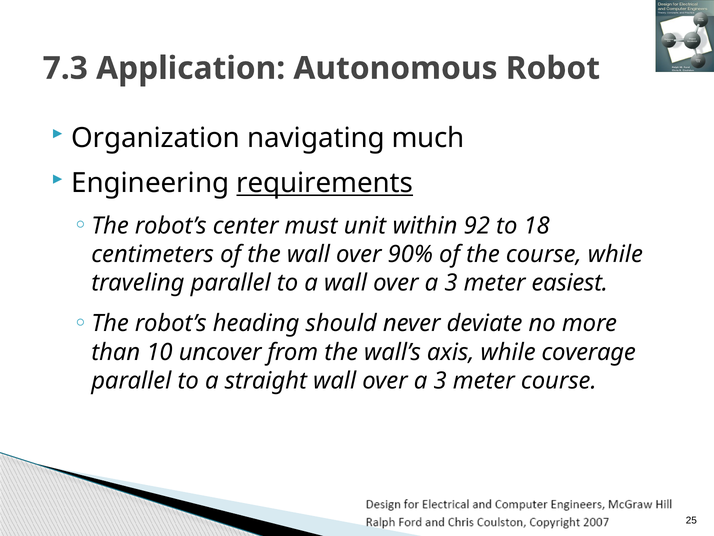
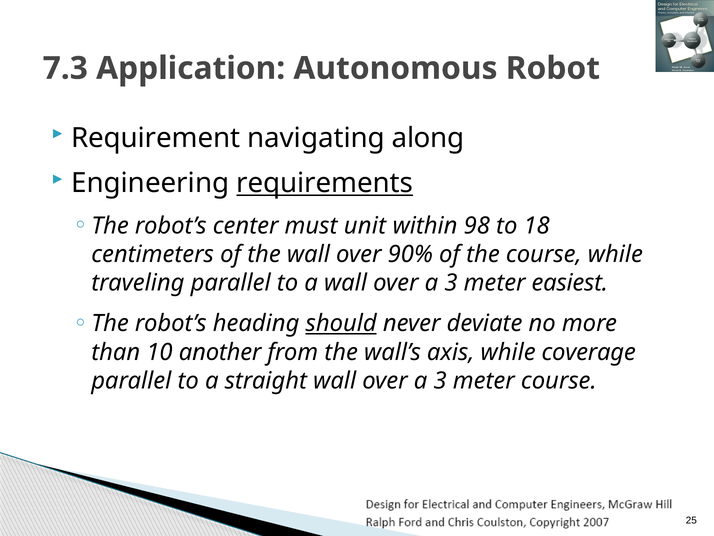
Organization: Organization -> Requirement (156, 138)
much: much -> along (428, 138)
92: 92 -> 98 (477, 226)
should underline: none -> present (341, 323)
uncover: uncover -> another (220, 352)
